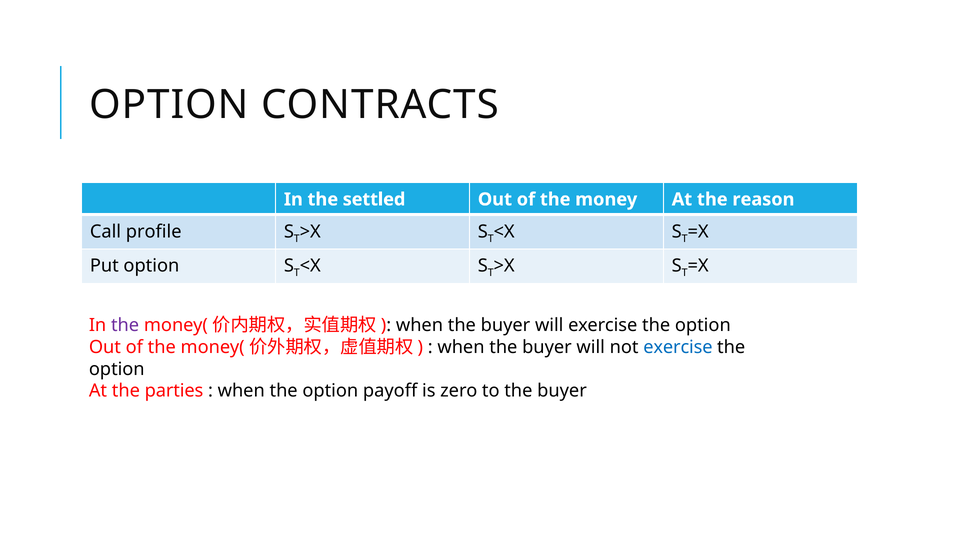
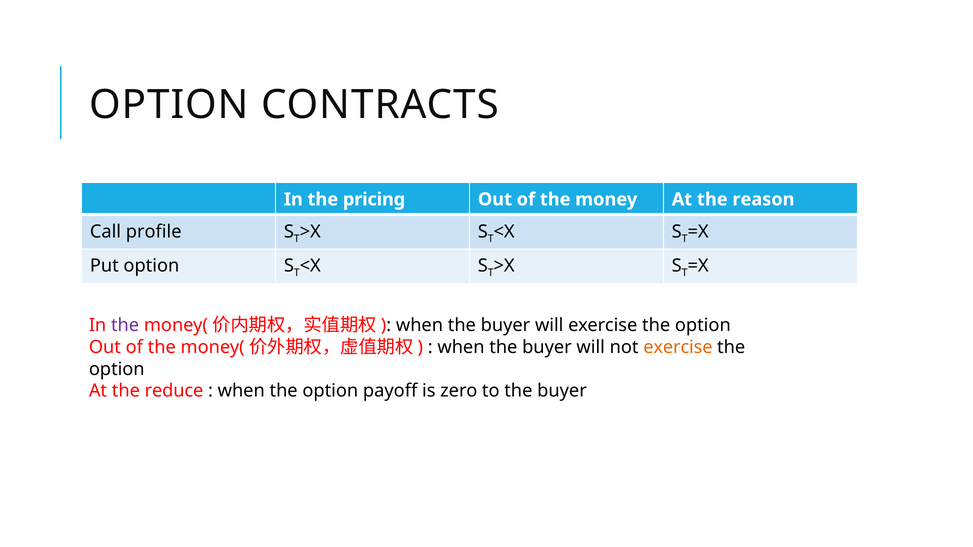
settled: settled -> pricing (374, 200)
exercise colour: blue -> orange (678, 347)
parties: parties -> reduce (174, 391)
